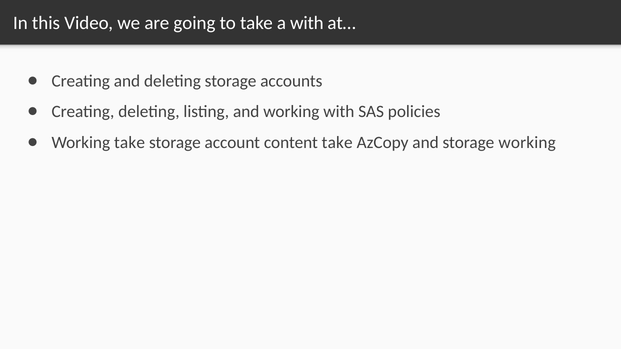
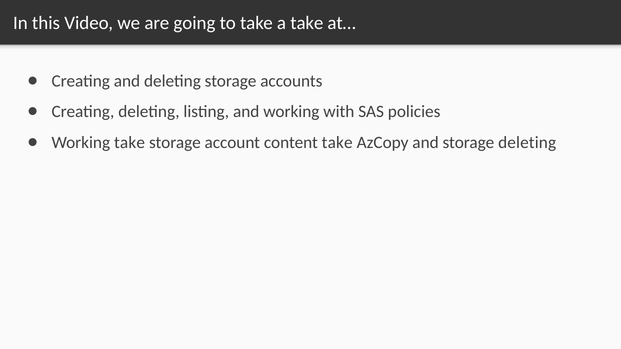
a with: with -> take (307, 23)
storage working: working -> deleting (527, 143)
